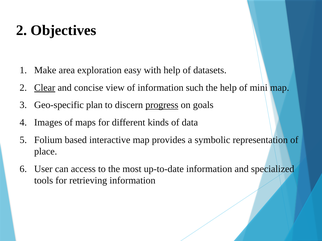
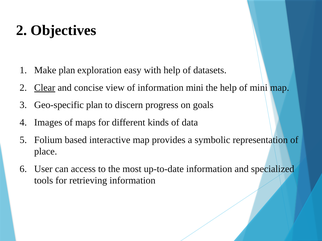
Make area: area -> plan (67, 70)
information such: such -> mini (195, 88)
progress underline: present -> none (162, 105)
